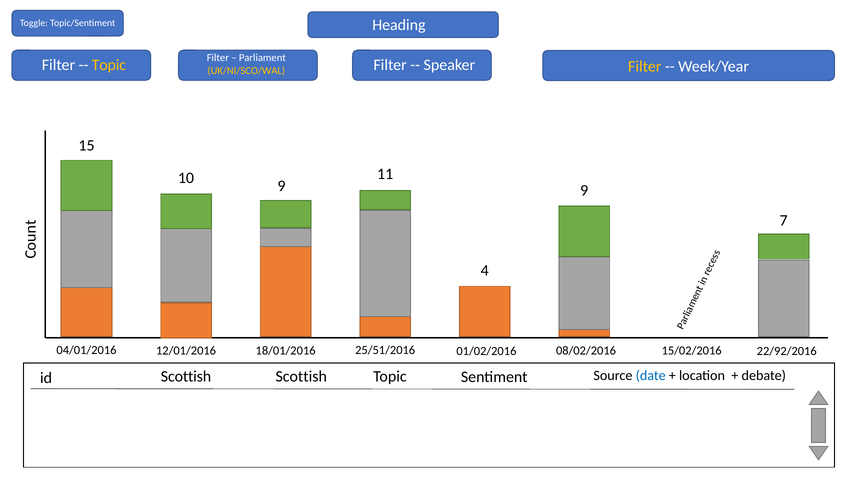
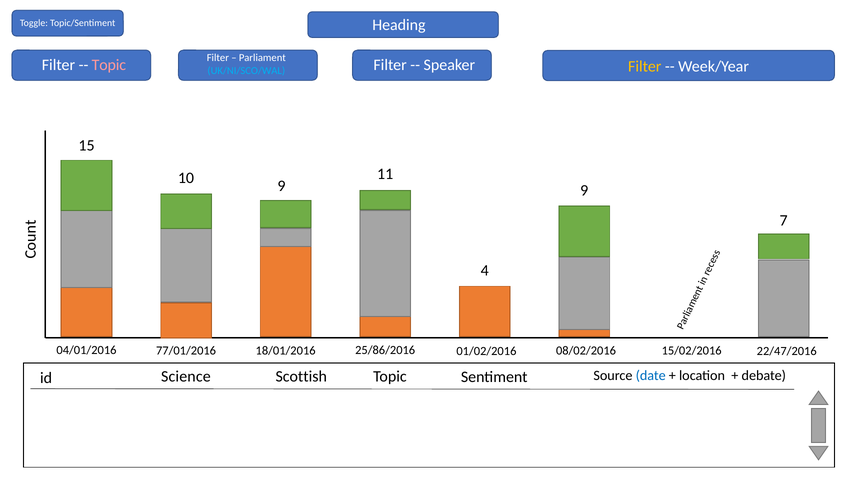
Topic colour: yellow -> pink (109, 65)
UK/NI/SCO/WAL colour: yellow -> light blue (246, 71)
12/01/2016: 12/01/2016 -> 77/01/2016 (186, 351)
25/51/2016: 25/51/2016 -> 25/86/2016 (385, 350)
22/92/2016: 22/92/2016 -> 22/47/2016 (787, 351)
Scottish: Scottish -> Science (186, 376)
